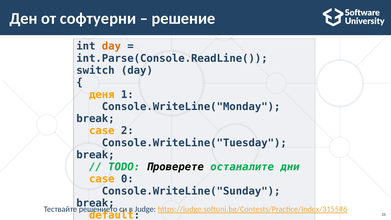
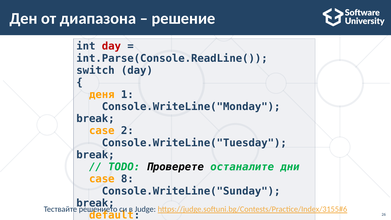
софтуерни: софтуерни -> диапазона (98, 19)
day colour: orange -> red (111, 46)
0: 0 -> 8 (127, 179)
